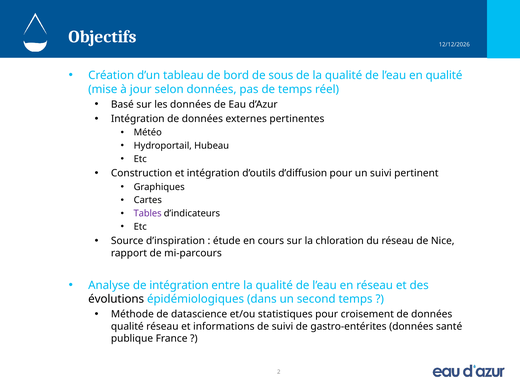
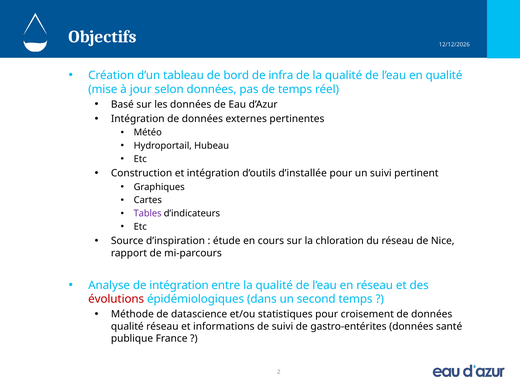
sous: sous -> infra (281, 75)
d’diffusion: d’diffusion -> d’installée (303, 173)
évolutions colour: black -> red (116, 299)
